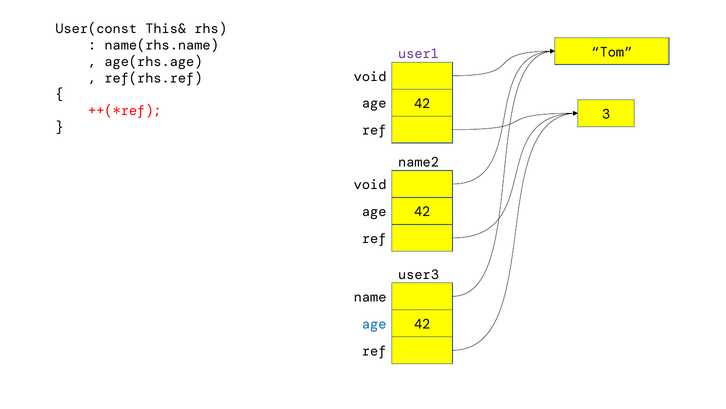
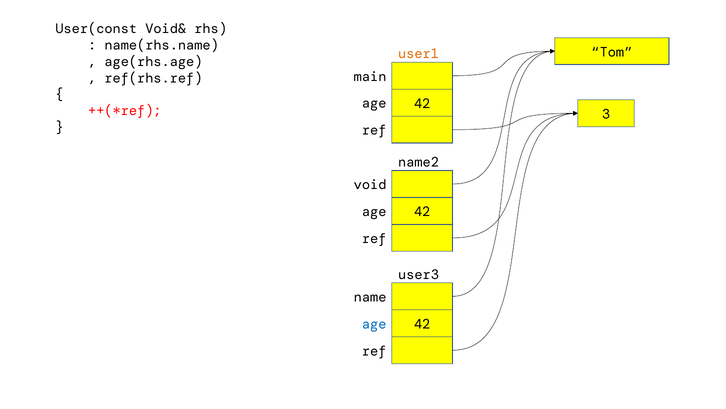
This&: This& -> Void& (166, 29)
user1 colour: purple -> orange (419, 54)
void: void -> main (370, 76)
